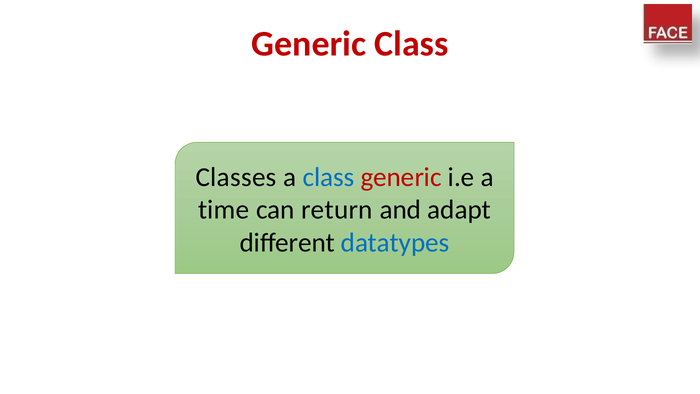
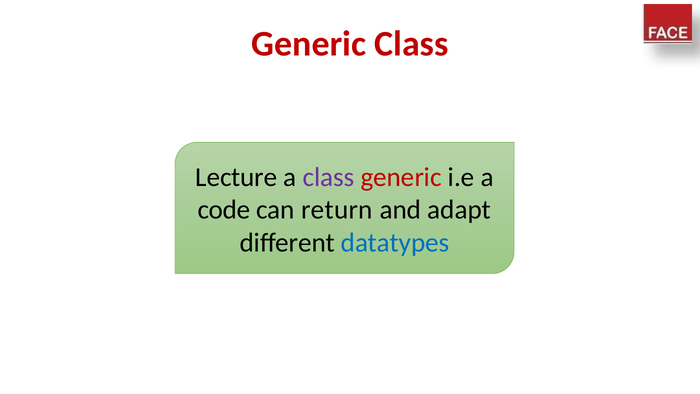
Classes: Classes -> Lecture (236, 177)
class colour: blue -> purple (329, 177)
time: time -> code (224, 210)
